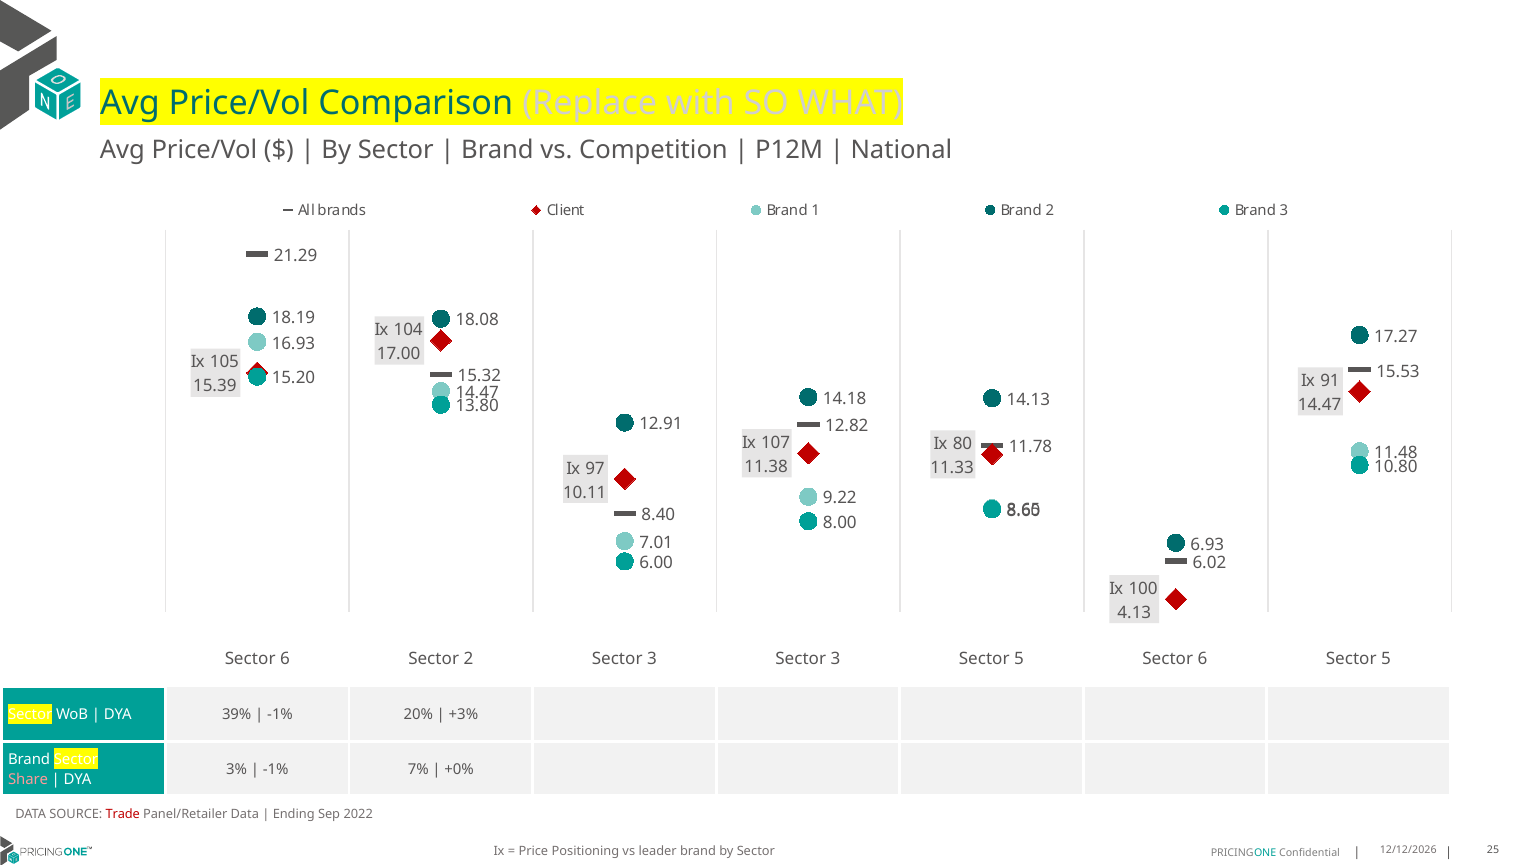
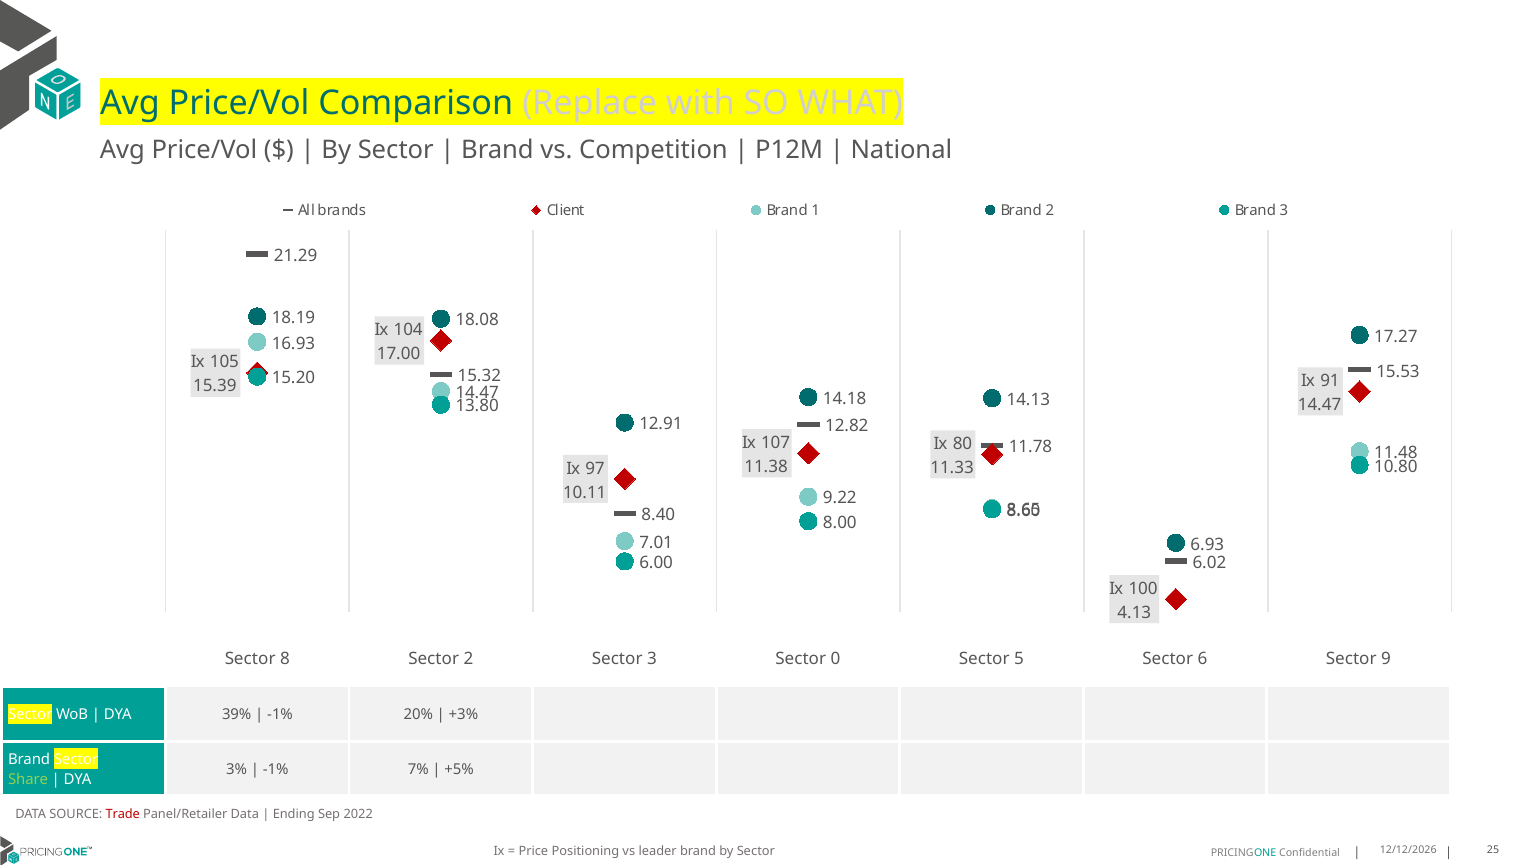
6: 6 -> 8 (285, 658)
3 Sector 3: 3 -> 0 (835, 658)
6 Sector 5: 5 -> 9 (1386, 658)
+0%: +0% -> +5% (459, 769)
Share colour: pink -> light green (28, 779)
